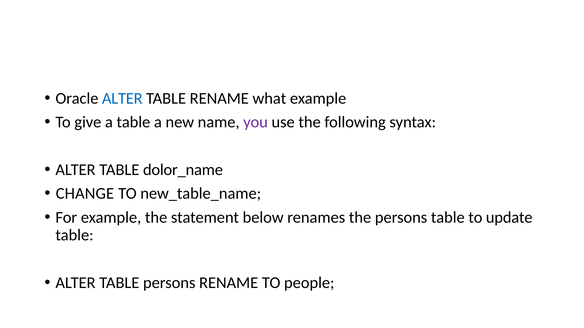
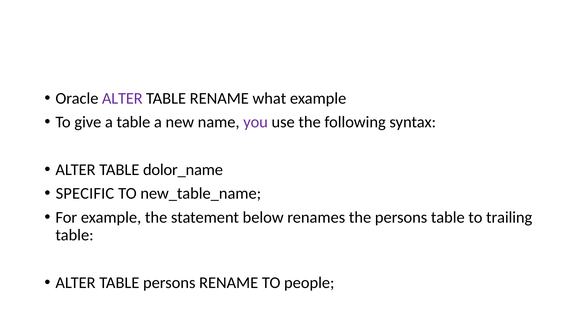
ALTER colour: blue -> purple (122, 98)
CHANGE: CHANGE -> SPECIFIC (85, 194)
update: update -> trailing (509, 218)
